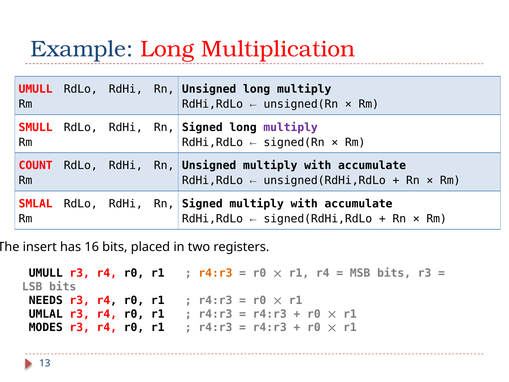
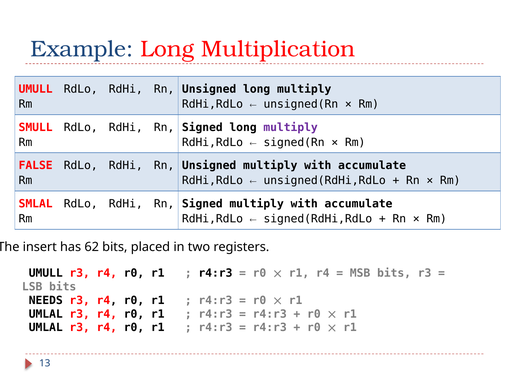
COUNT: COUNT -> FALSE (36, 165)
16: 16 -> 62 (92, 247)
r4:r3 colour: orange -> black (215, 273)
MODES: MODES -> UMLAL (46, 327)
